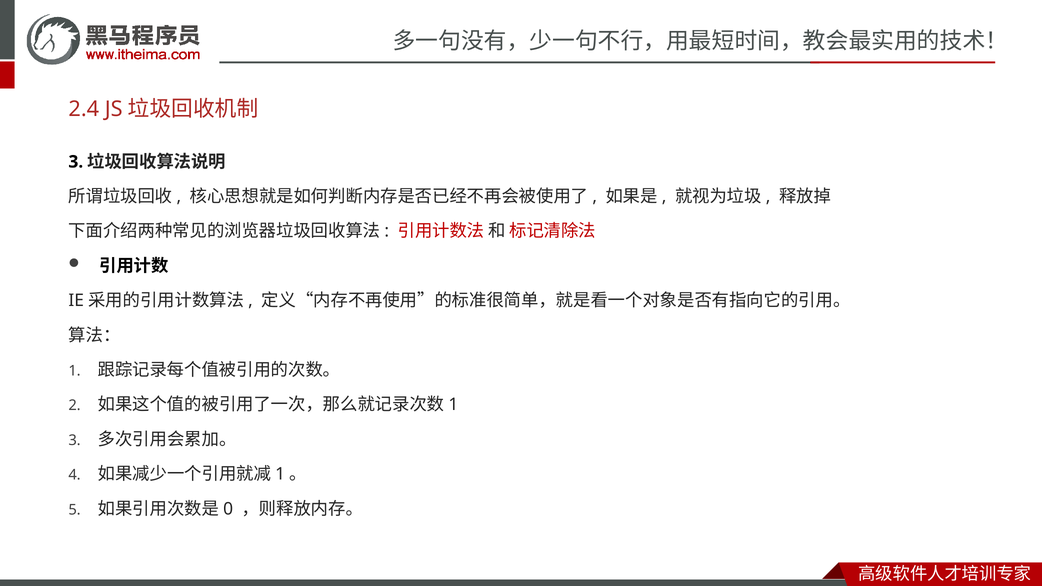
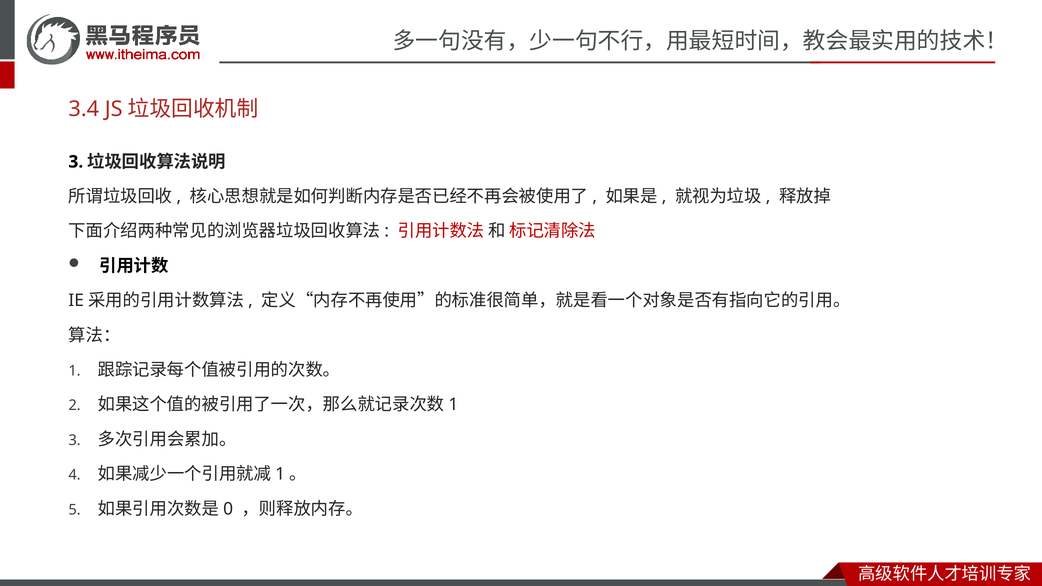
2.4: 2.4 -> 3.4 (84, 109)
